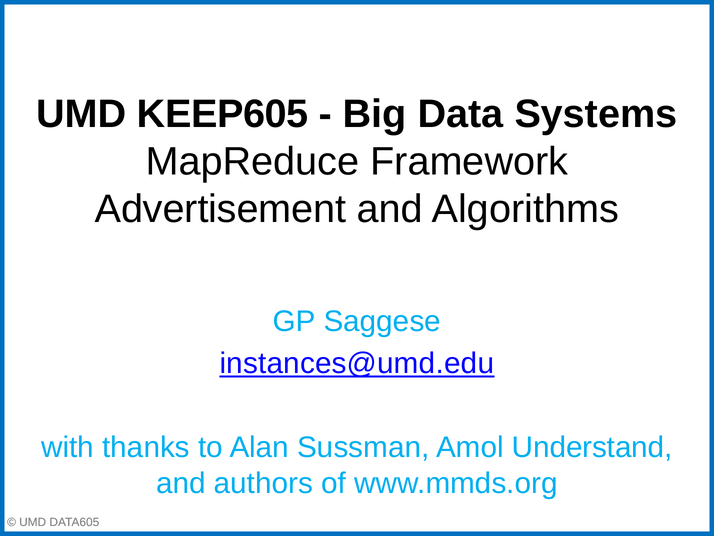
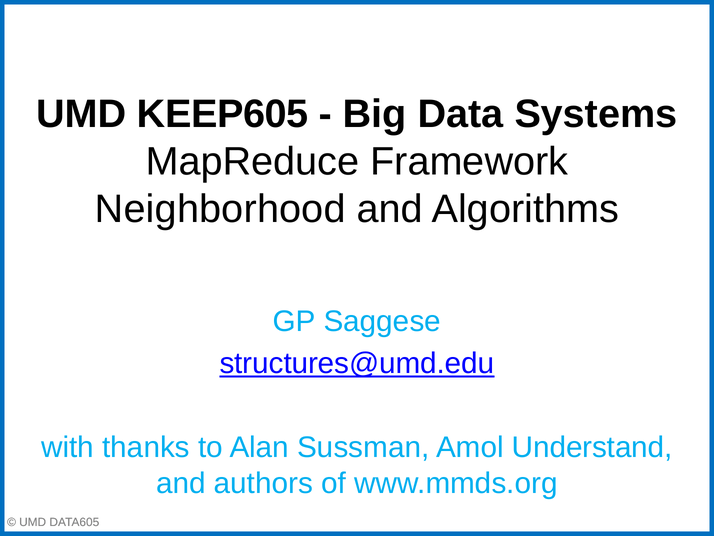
Advertisement: Advertisement -> Neighborhood (220, 209)
instances@umd.edu: instances@umd.edu -> structures@umd.edu (357, 363)
